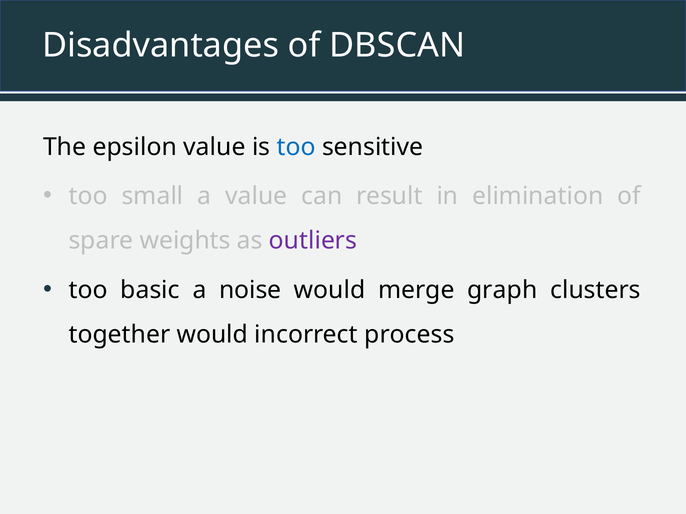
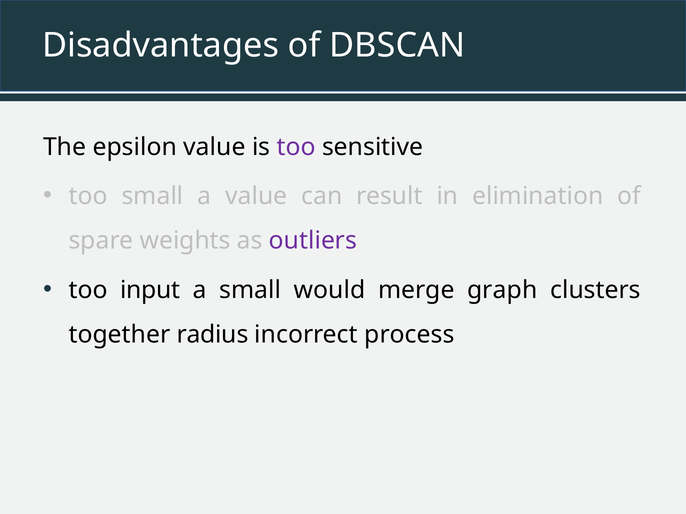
too colour: blue -> purple (296, 147)
basic: basic -> input (150, 290)
a noise: noise -> small (250, 290)
together would: would -> radius (213, 335)
